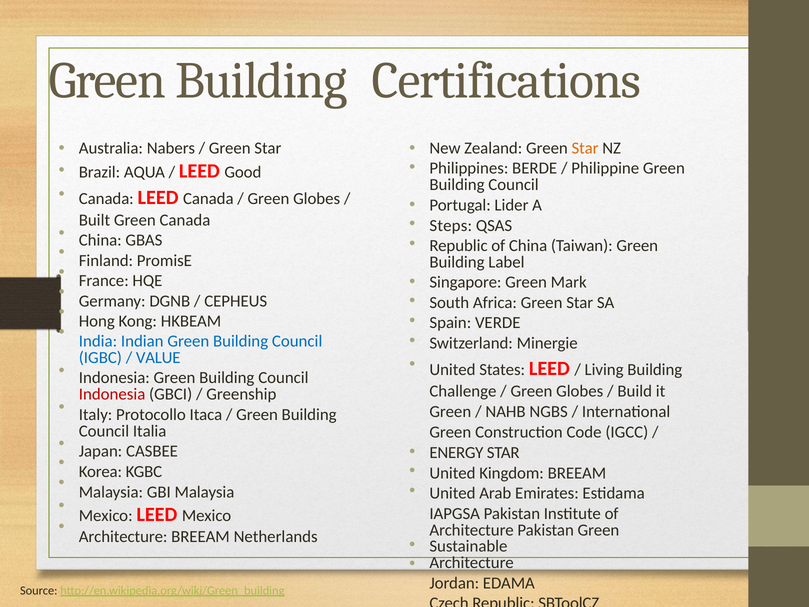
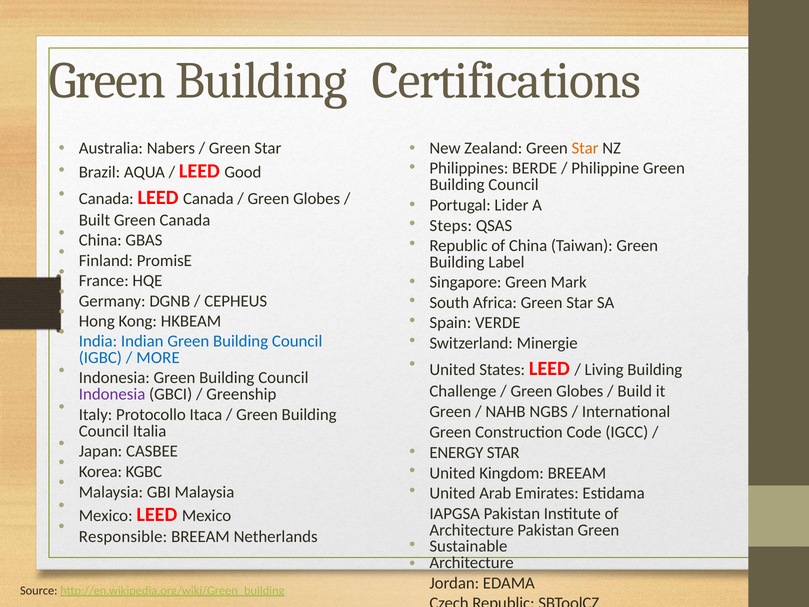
VALUE: VALUE -> MORE (158, 358)
Indonesia colour: red -> purple (112, 394)
Architecture: Architecture -> Responsible (123, 536)
